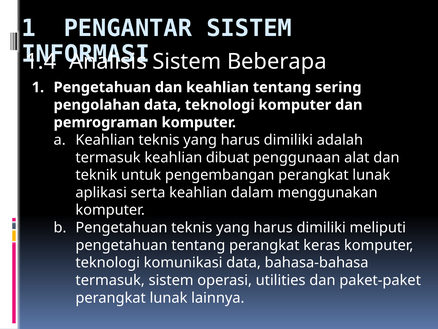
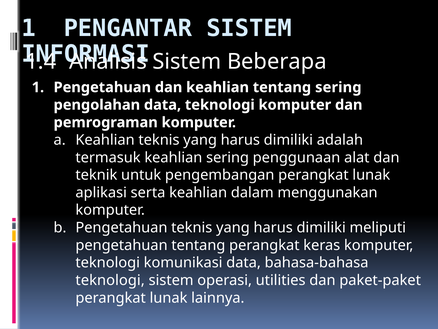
keahlian dibuat: dibuat -> sering (228, 157)
termasuk: termasuk -> teknologi (110, 280)
